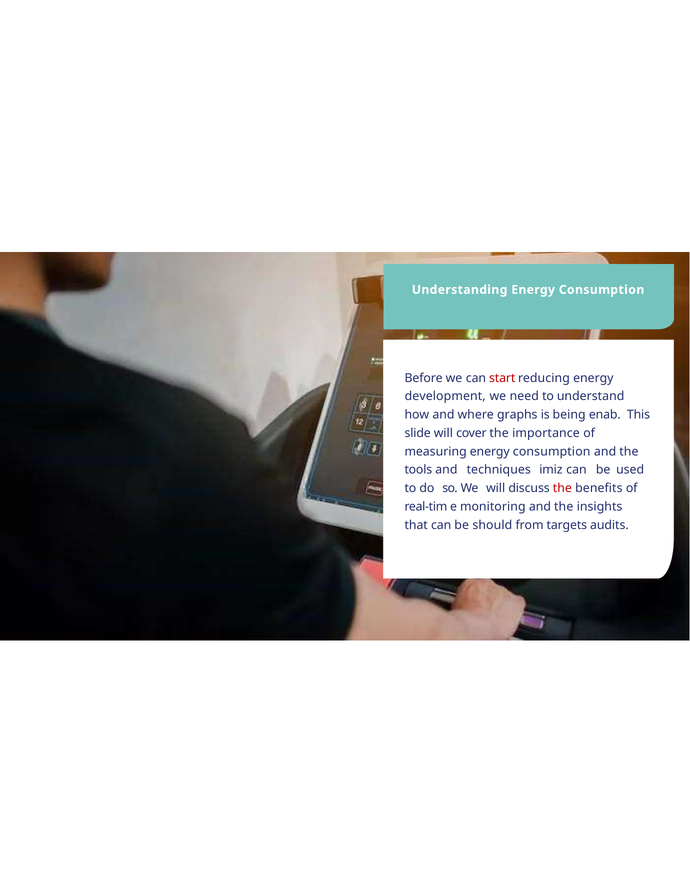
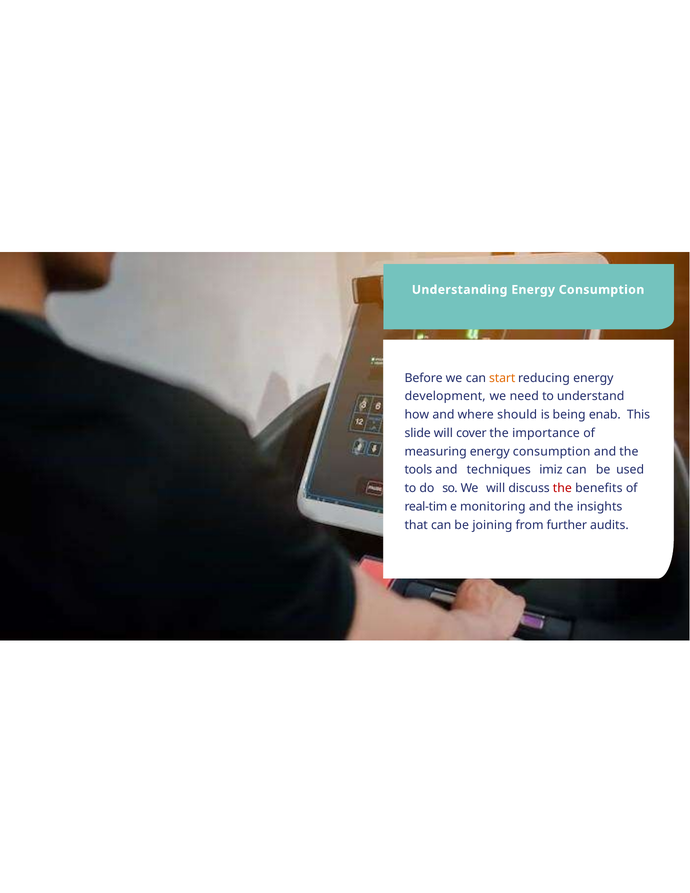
start colour: red -> orange (502, 378)
graphs: graphs -> should (517, 415)
should: should -> joining (492, 525)
targets: targets -> further (567, 525)
